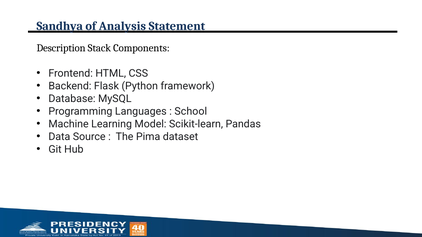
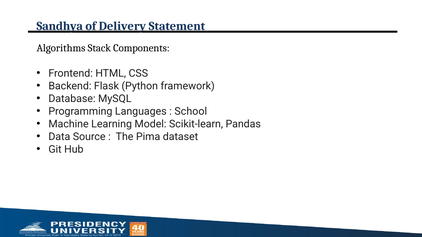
Analysis: Analysis -> Delivery (122, 26)
Description: Description -> Algorithms (61, 48)
